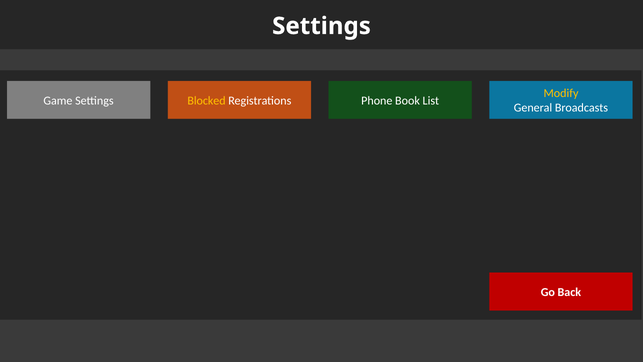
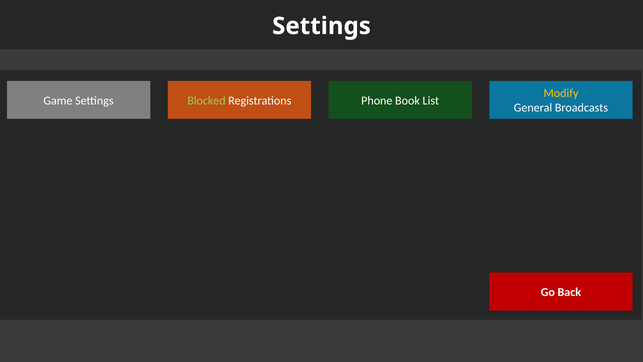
Blocked colour: yellow -> light green (206, 101)
